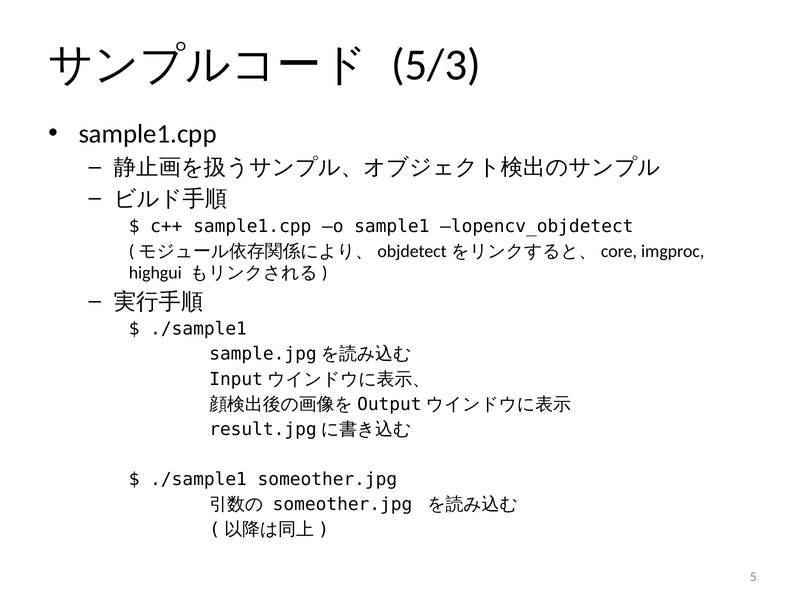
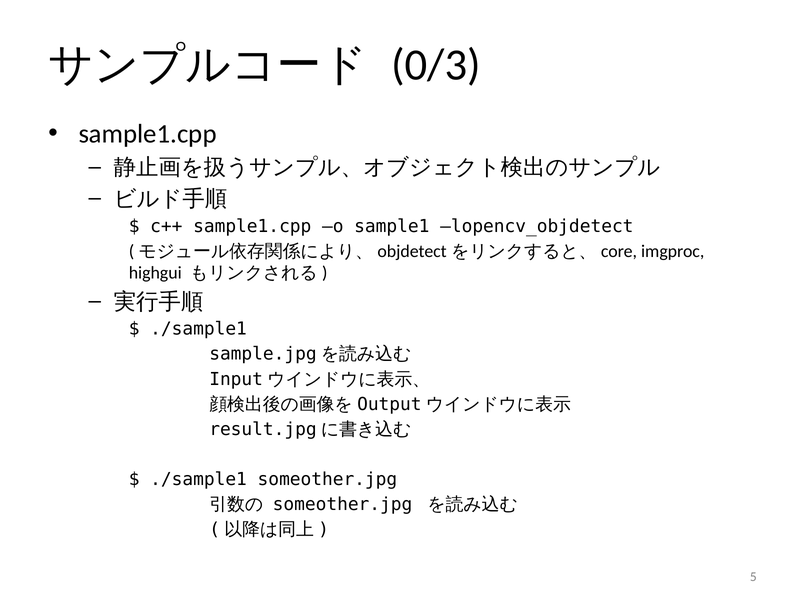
5/3: 5/3 -> 0/3 (436, 65)
